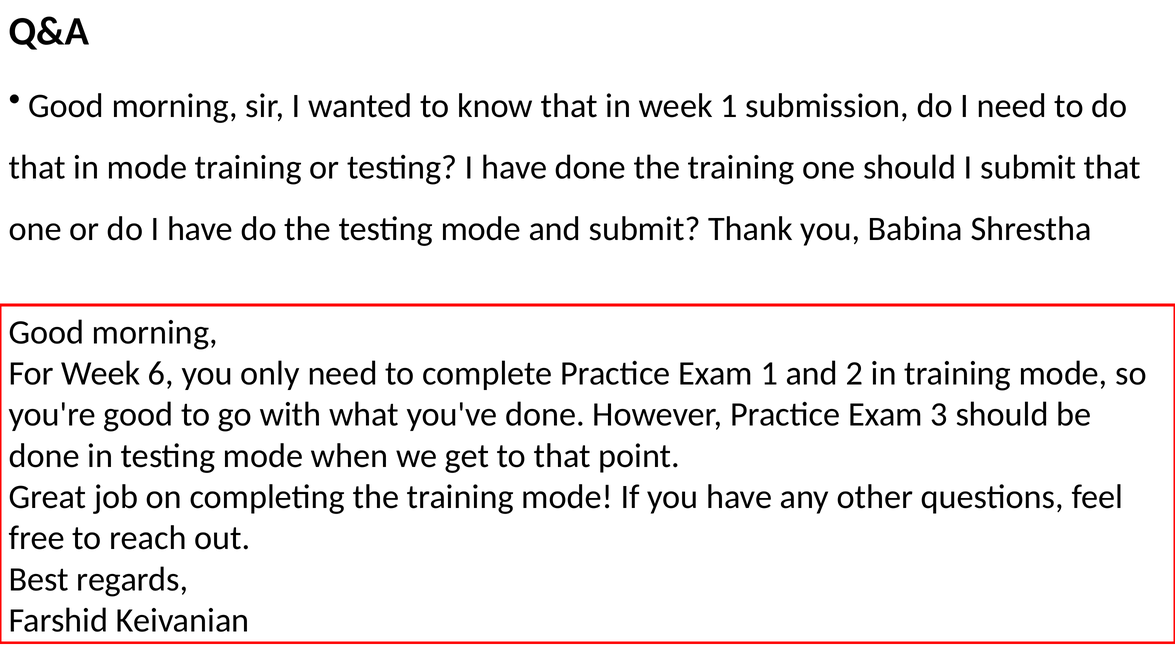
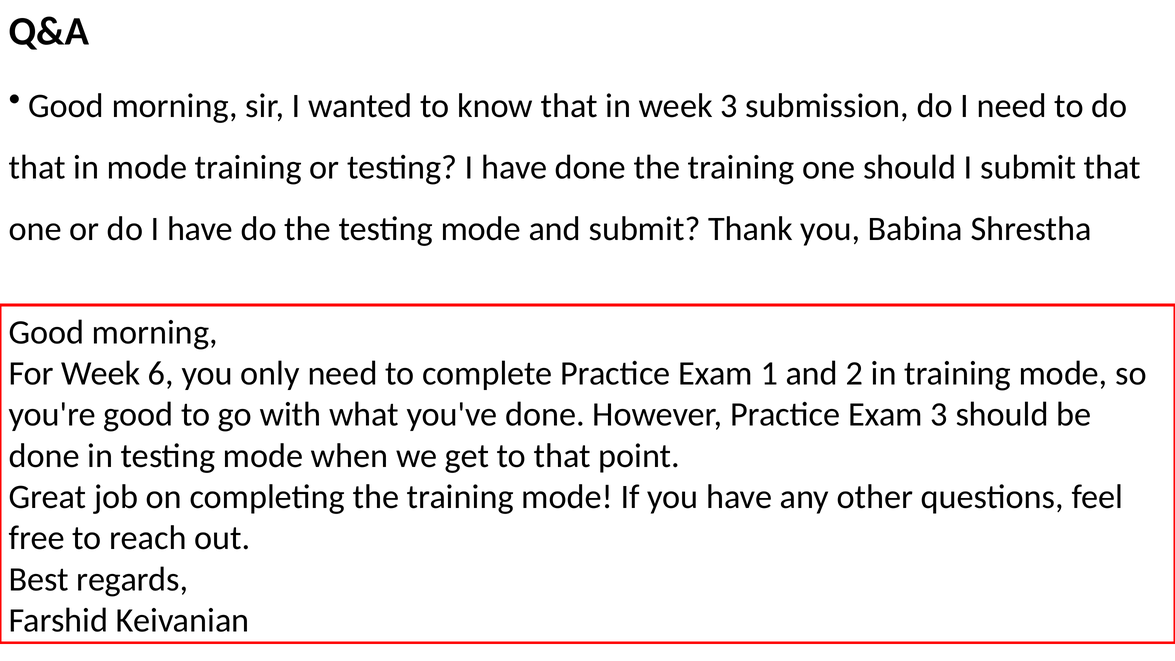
week 1: 1 -> 3 (729, 106)
